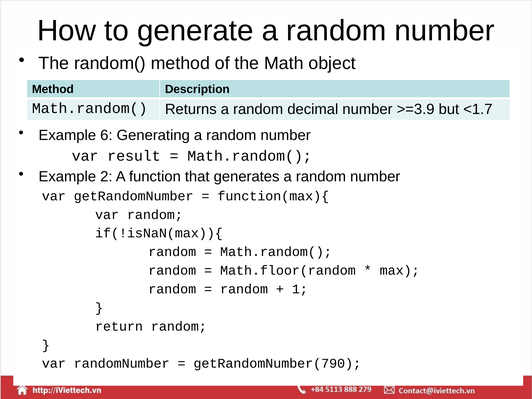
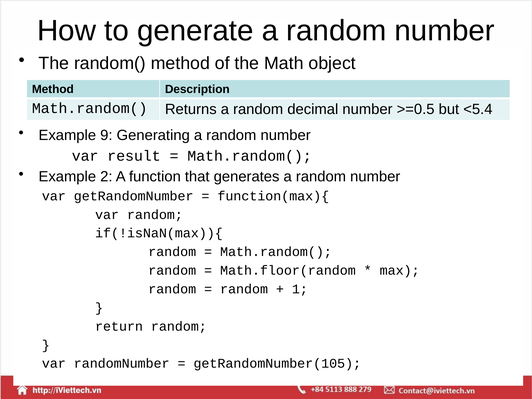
>=3.9: >=3.9 -> >=0.5 (416, 109)
<1.7: <1.7 -> <5.4 (478, 109)
6: 6 -> 9 (106, 135)
getRandomNumber(790: getRandomNumber(790 -> getRandomNumber(105 (277, 364)
